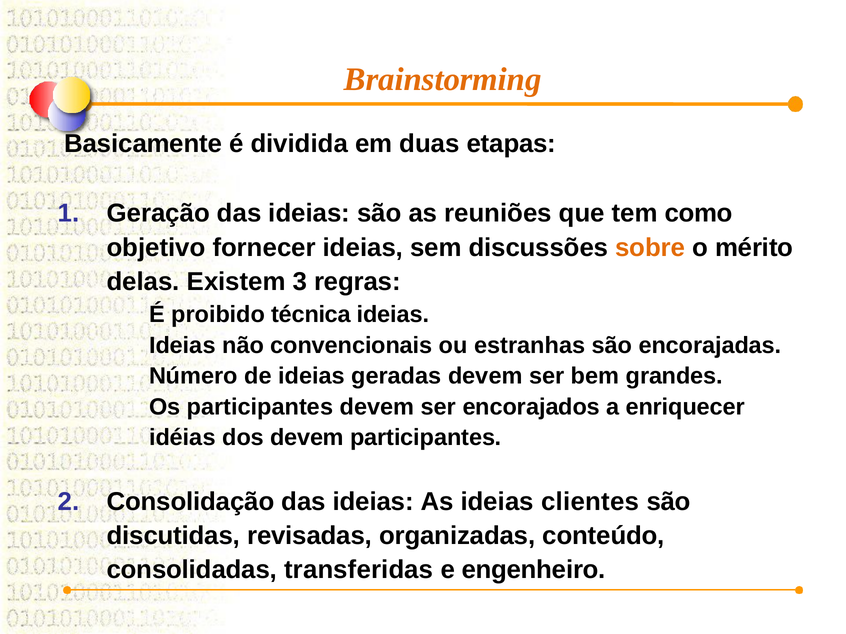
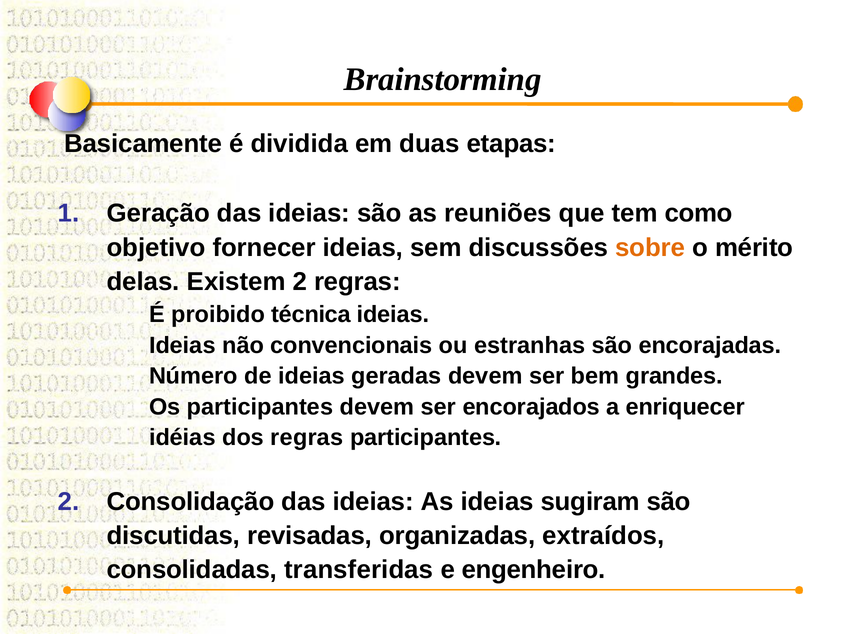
Brainstorming colour: orange -> black (443, 80)
Existem 3: 3 -> 2 (300, 282)
dos devem: devem -> regras (307, 438)
clientes: clientes -> sugiram (590, 502)
conteúdo: conteúdo -> extraídos (603, 536)
